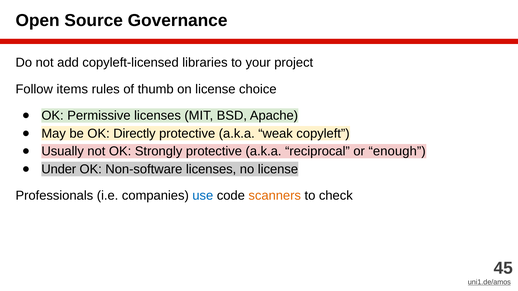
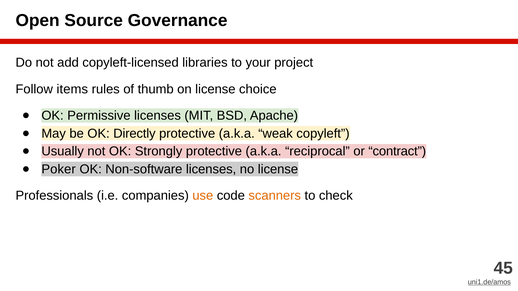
enough: enough -> contract (397, 152)
Under: Under -> Poker (59, 169)
use colour: blue -> orange (203, 196)
